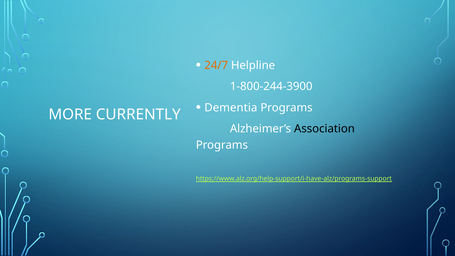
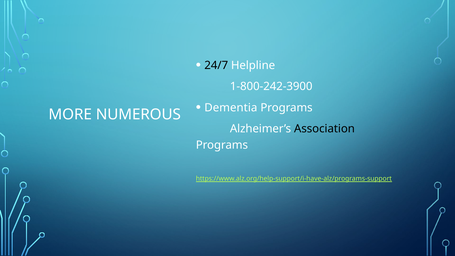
24/7 colour: orange -> black (216, 65)
1-800-244-3900: 1-800-244-3900 -> 1-800-242-3900 (271, 87)
CURRENTLY: CURRENTLY -> NUMEROUS (138, 114)
